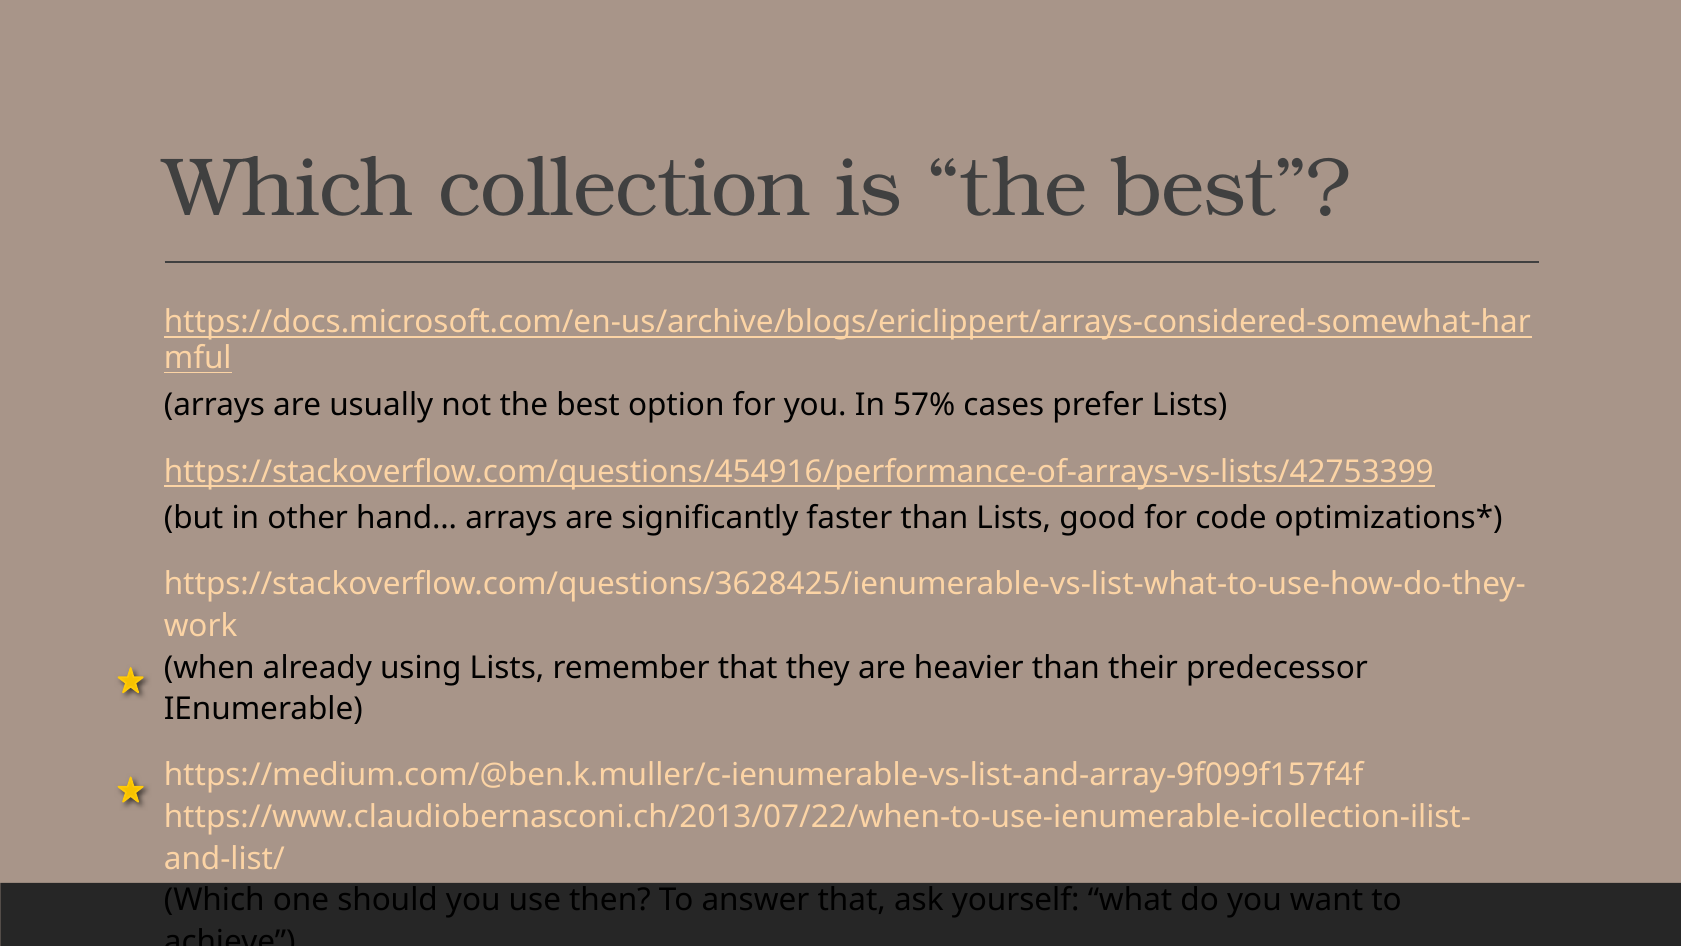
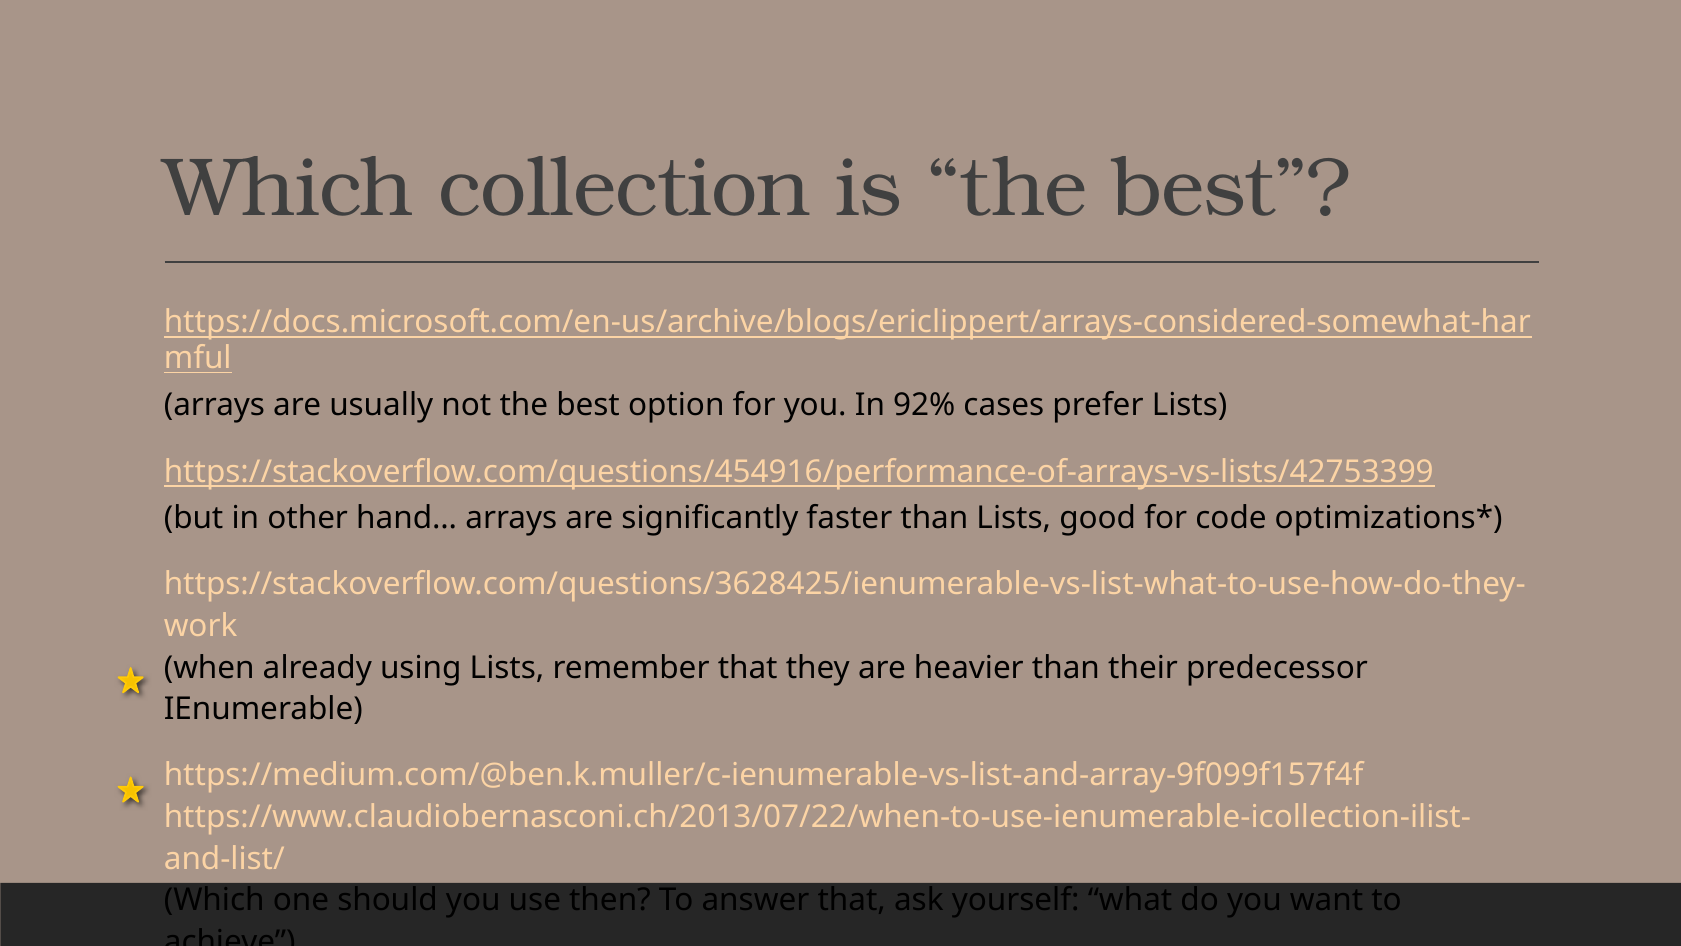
57%: 57% -> 92% (924, 405)
